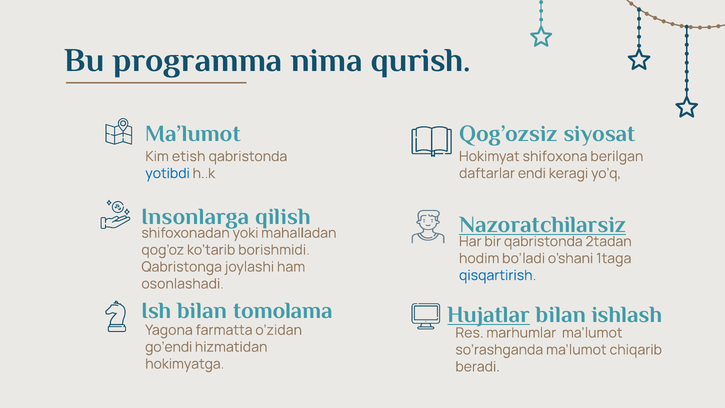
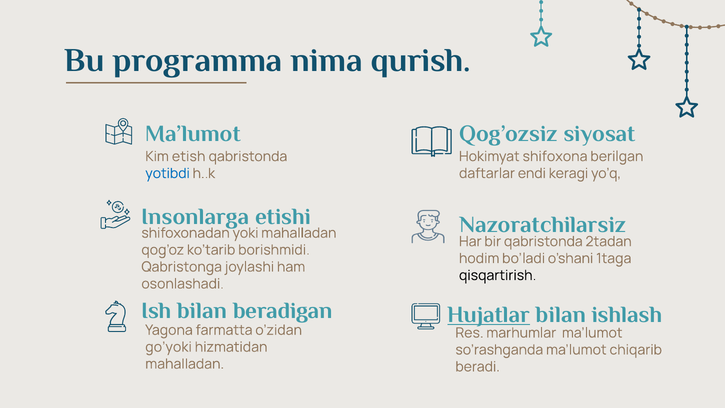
qilish: qilish -> etishi (283, 217)
Nazoratchilarsiz underline: present -> none (543, 224)
qisqartirish colour: blue -> black (498, 275)
tomolama: tomolama -> beradigan (283, 311)
go’endi: go’endi -> go’yoki (169, 347)
hokimyatga: hokimyatga -> mahalladan (185, 364)
